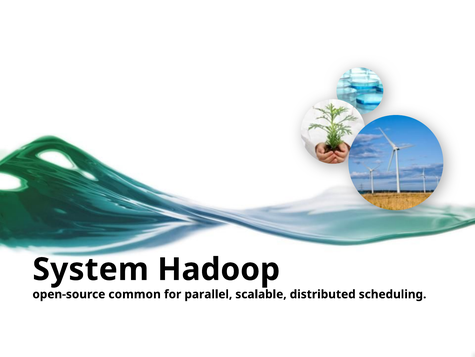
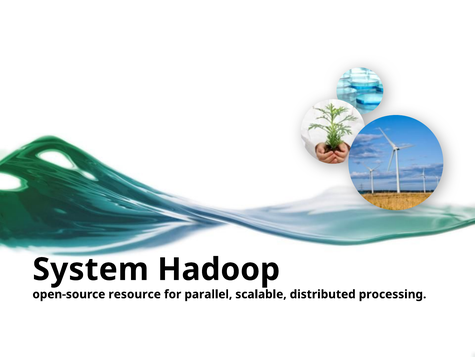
common: common -> resource (135, 294)
scheduling: scheduling -> processing (393, 294)
